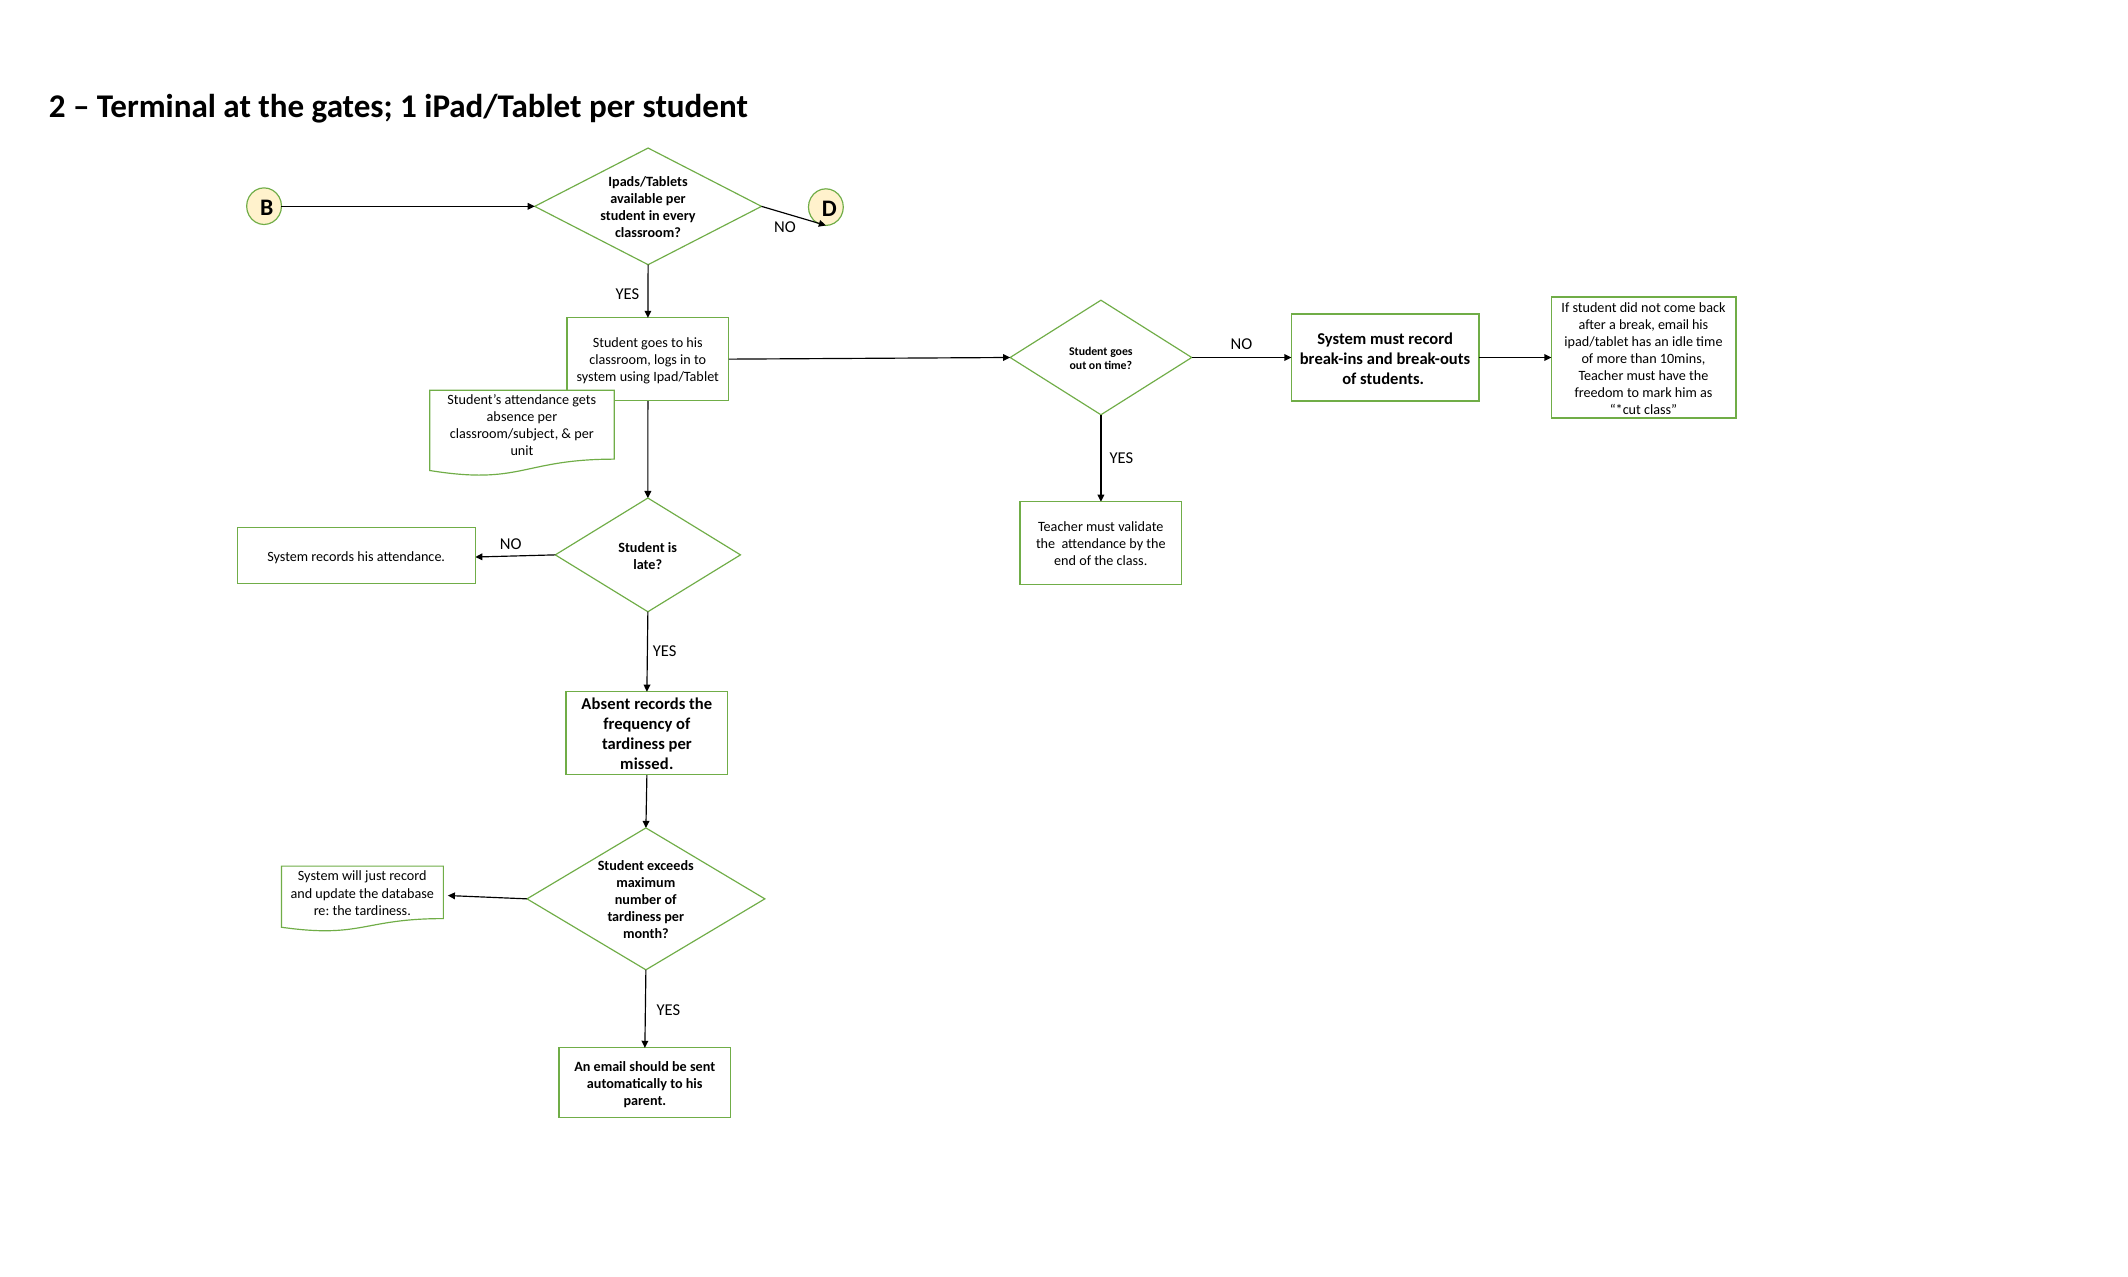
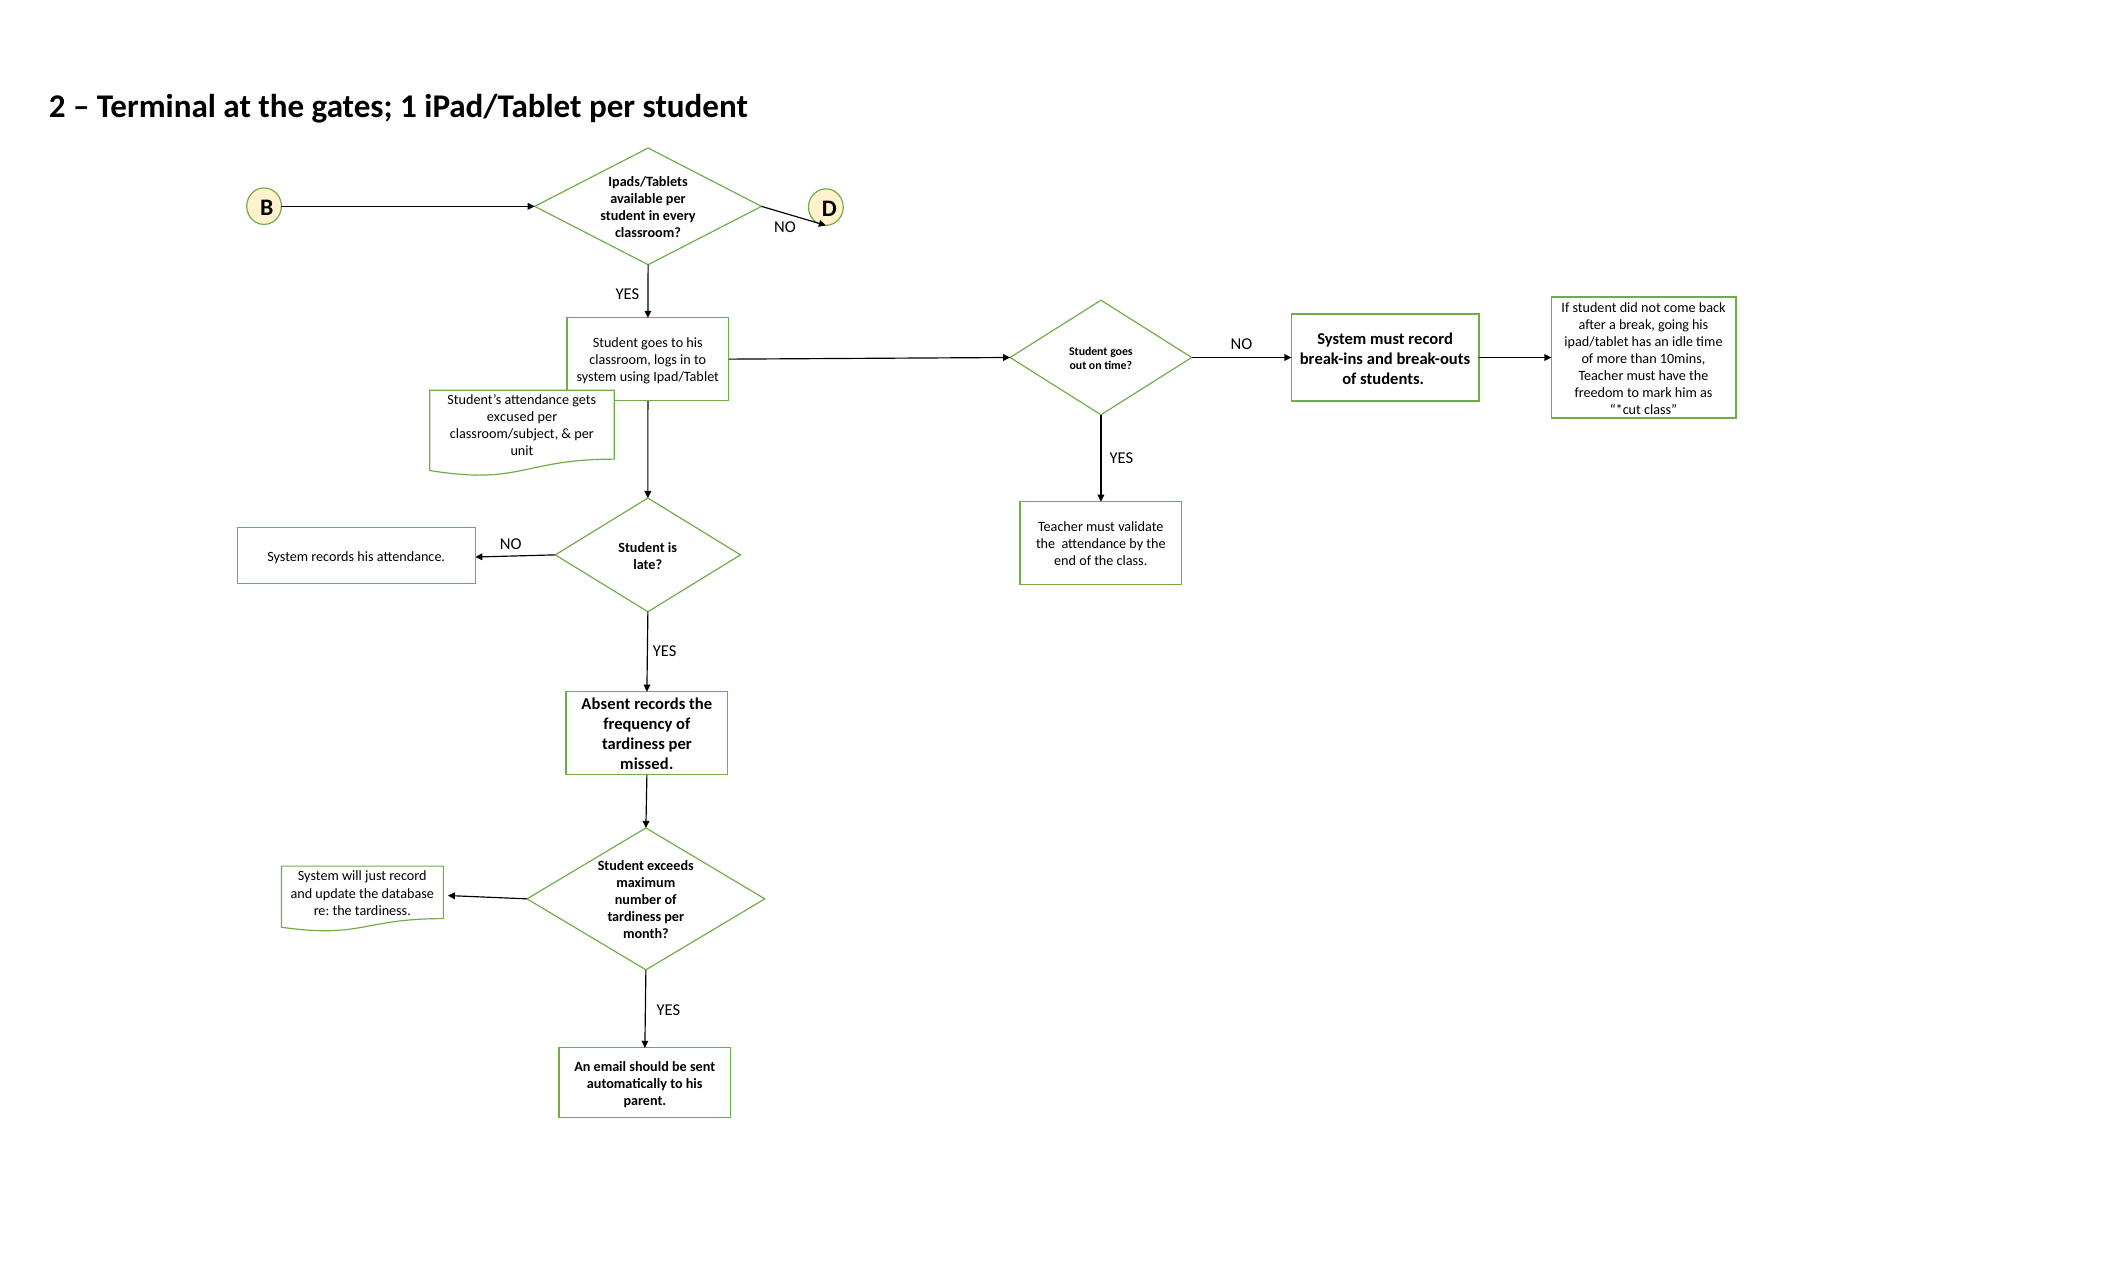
break email: email -> going (1674, 324)
absence: absence -> excused (511, 417)
